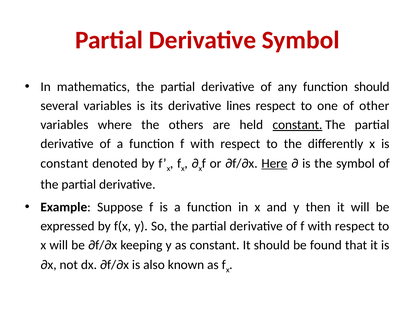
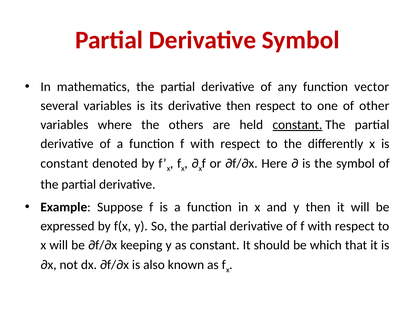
function should: should -> vector (372, 87)
derivative lines: lines -> then (239, 106)
Here underline: present -> none (274, 163)
found: found -> which (326, 245)
